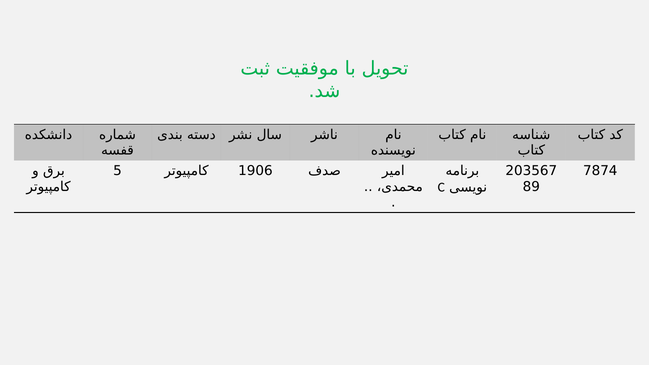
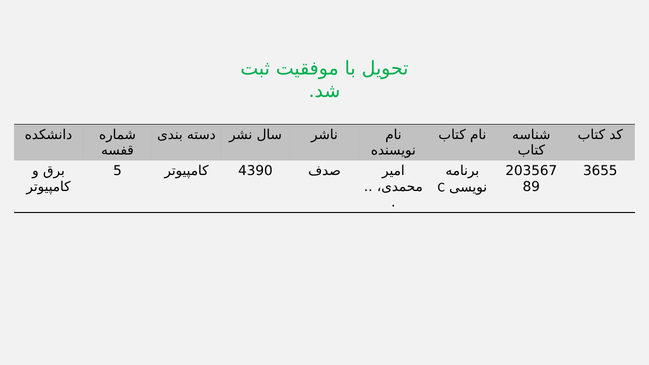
1906: 1906 -> 4390 (255, 171)
7874: 7874 -> 3655 (600, 171)
